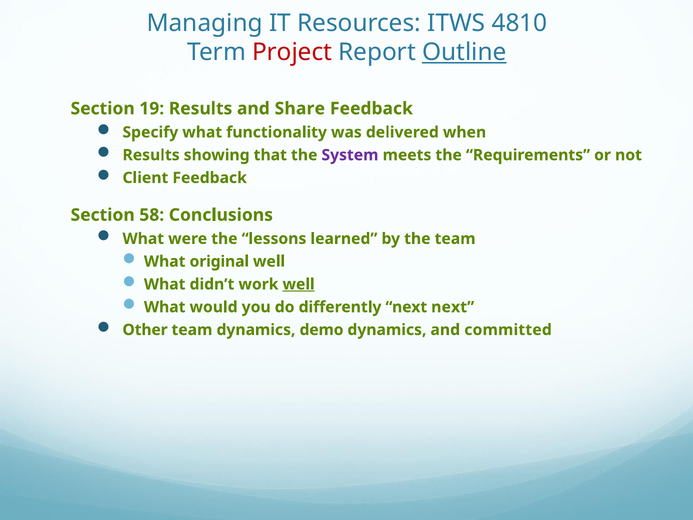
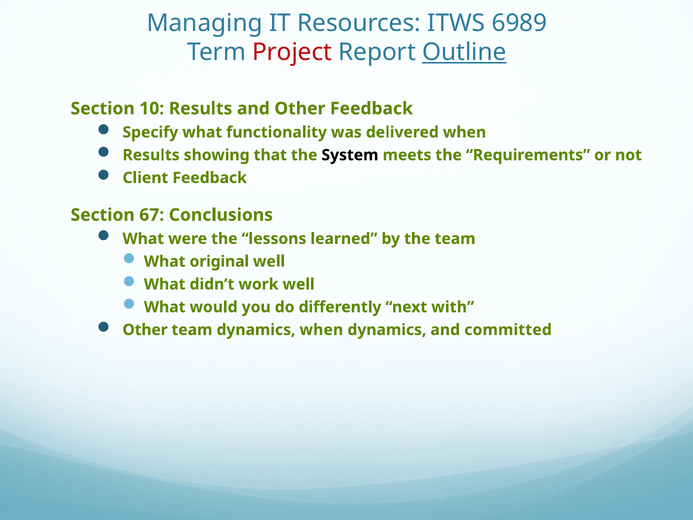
4810: 4810 -> 6989 (519, 23)
19: 19 -> 10 (152, 108)
and Share: Share -> Other (300, 108)
System colour: purple -> black (350, 155)
58: 58 -> 67 (152, 215)
well underline: present -> none (299, 284)
next next: next -> with (453, 307)
dynamics demo: demo -> when (321, 330)
